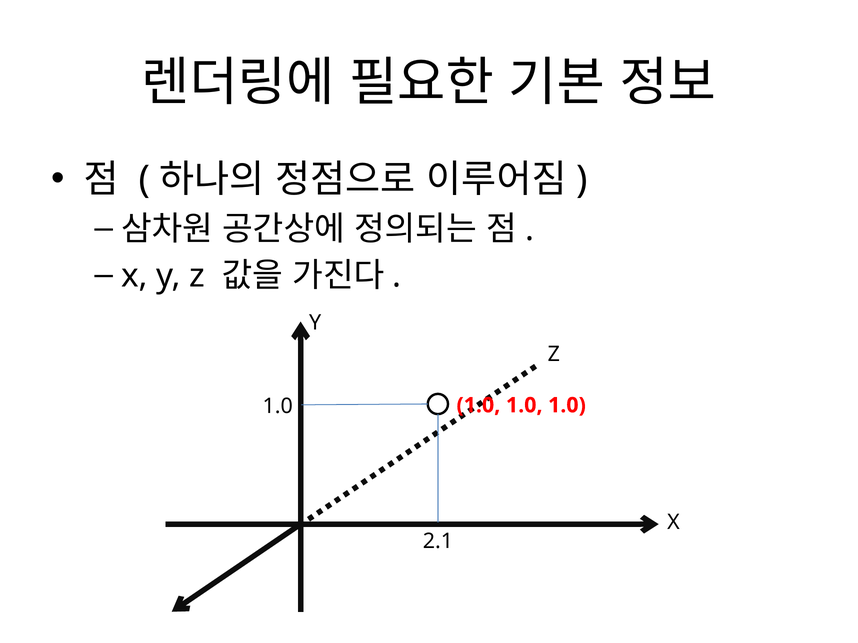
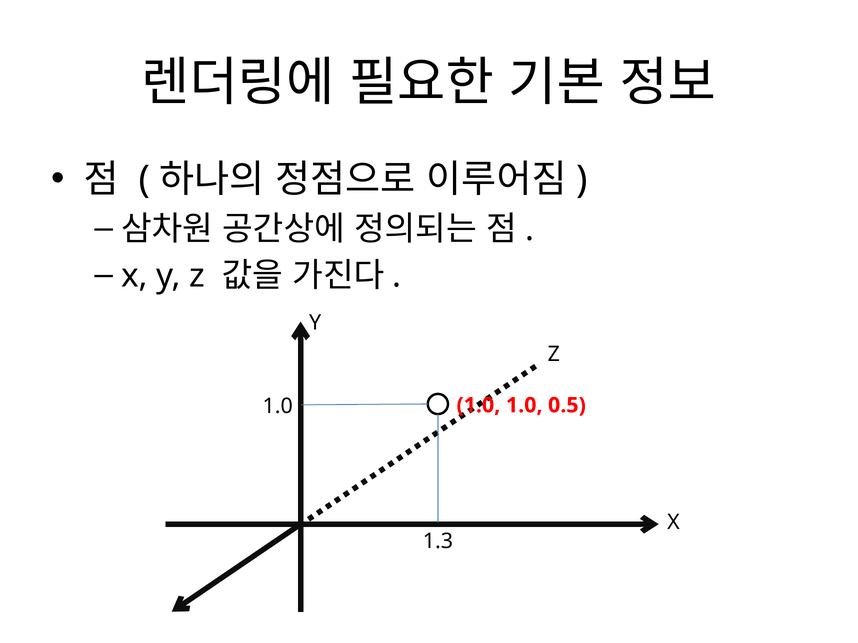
1.0 1.0 1.0: 1.0 -> 0.5 (567, 406)
2.1: 2.1 -> 1.3 (438, 542)
